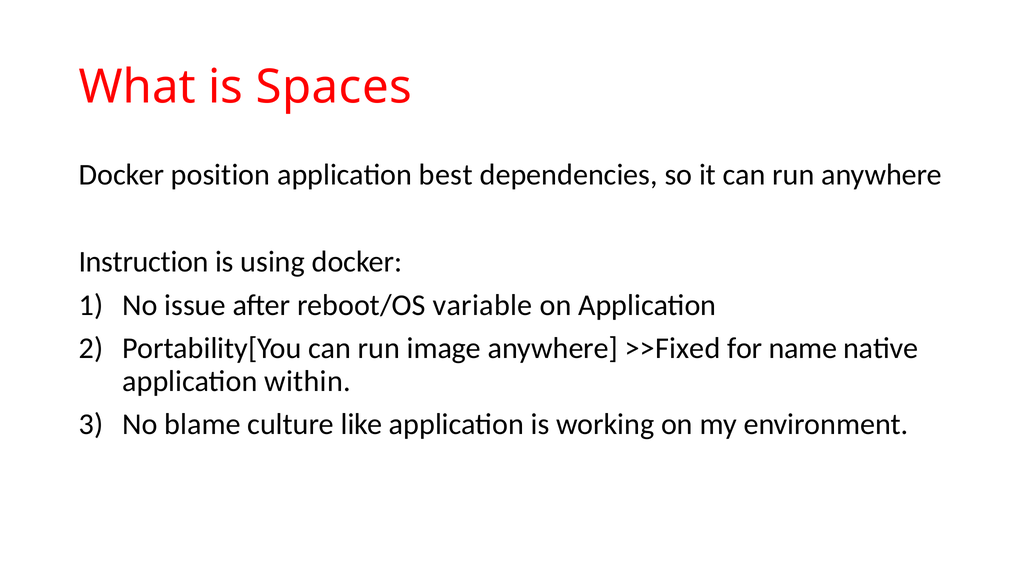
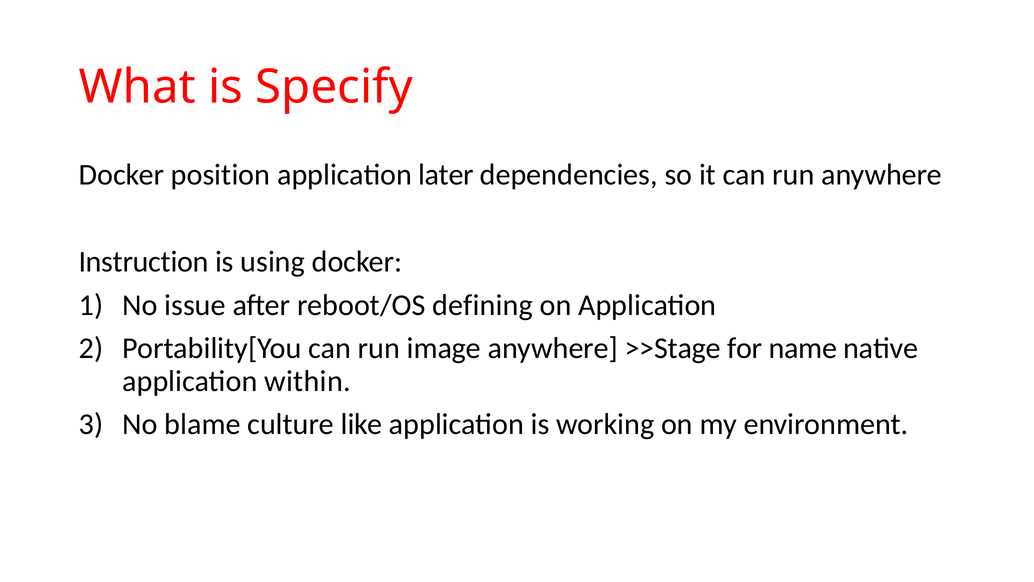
Spaces: Spaces -> Specify (334, 87)
best: best -> later (446, 175)
variable: variable -> defining (483, 305)
>>Fixed: >>Fixed -> >>Stage (673, 348)
